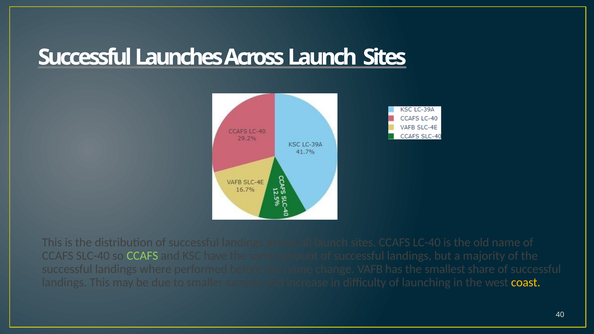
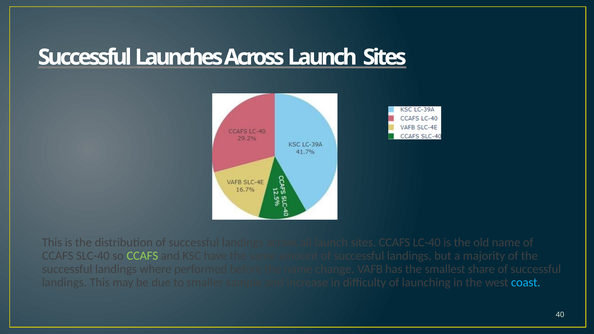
coast colour: yellow -> light blue (526, 282)
